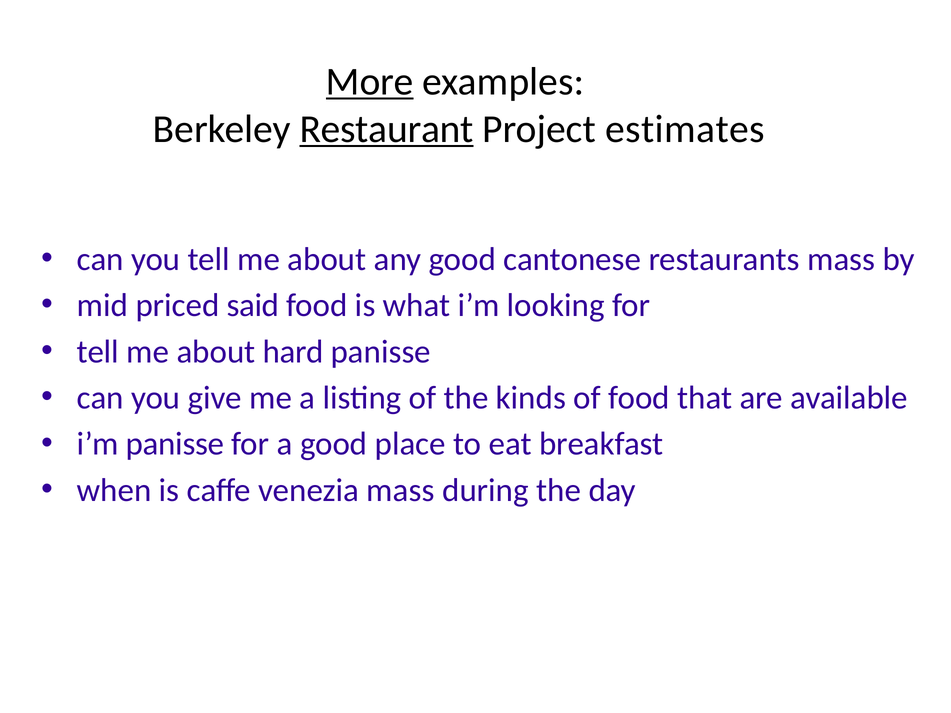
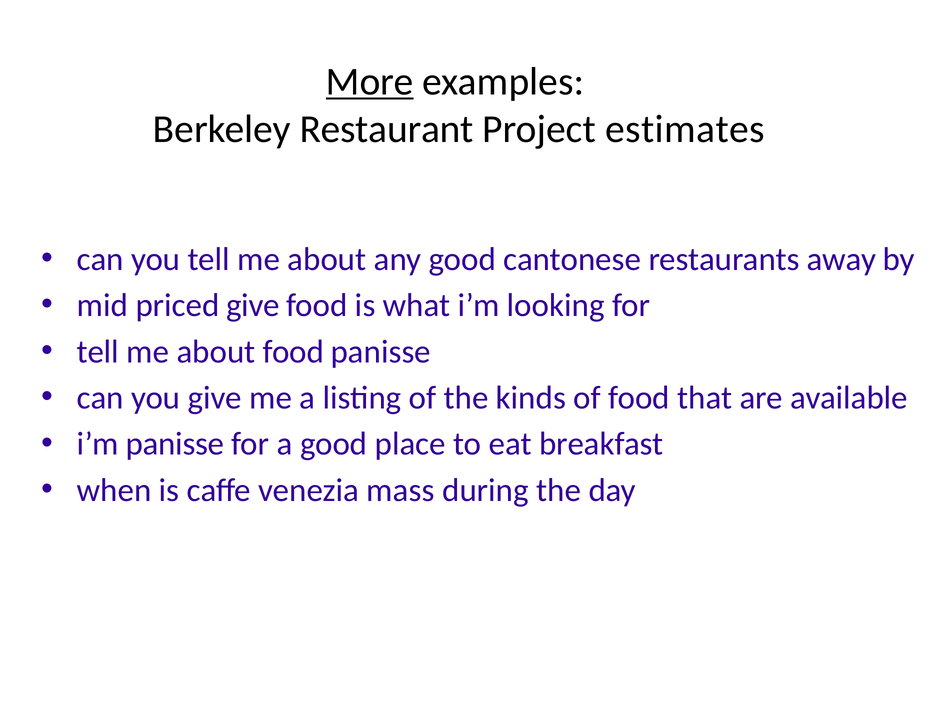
Restaurant underline: present -> none (387, 129)
restaurants mass: mass -> away (841, 259)
priced said: said -> give (253, 306)
about hard: hard -> food (293, 352)
